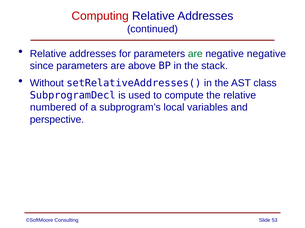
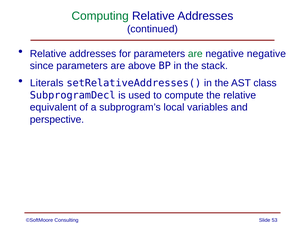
Computing colour: red -> green (100, 16)
Without: Without -> Literals (47, 83)
numbered: numbered -> equivalent (53, 108)
